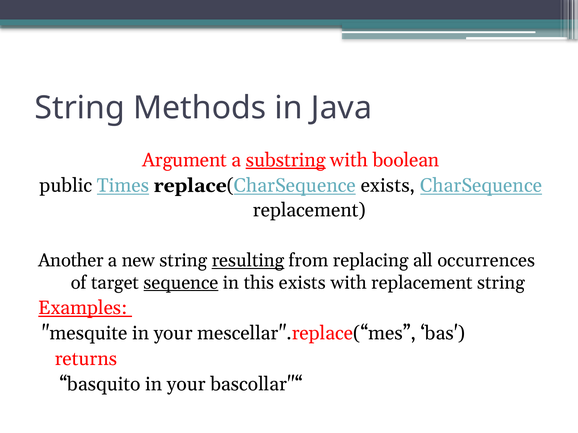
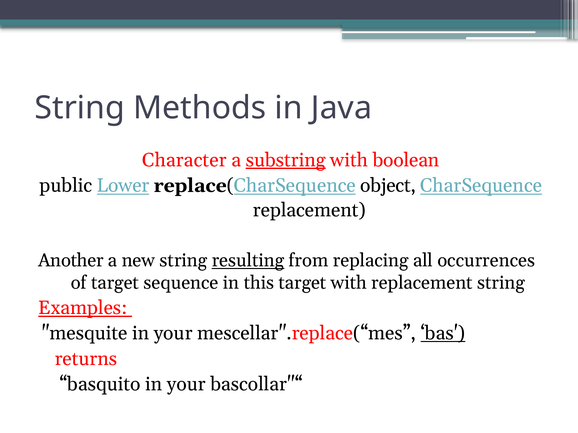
Argument: Argument -> Character (184, 160)
Times: Times -> Lower (123, 186)
CharSequence exists: exists -> object (388, 186)
sequence underline: present -> none (181, 283)
this exists: exists -> target (302, 283)
bas underline: none -> present (443, 334)
